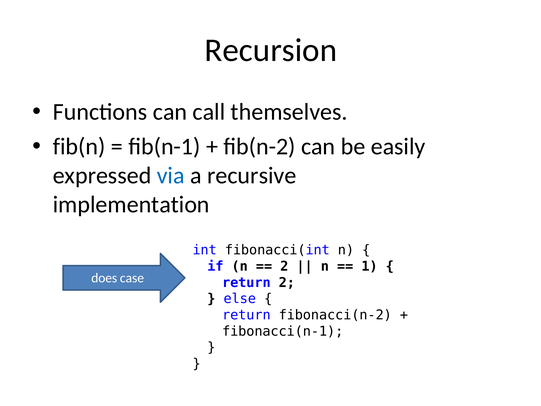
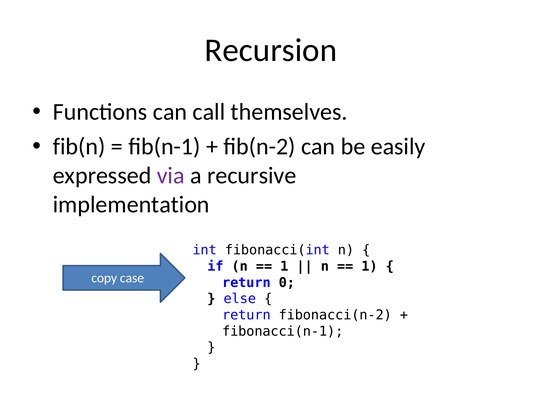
via colour: blue -> purple (171, 175)
2: 2 -> 1 (284, 266)
does: does -> copy (104, 278)
return 2: 2 -> 0 (287, 282)
